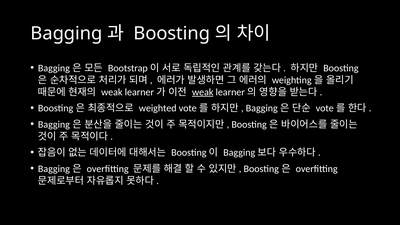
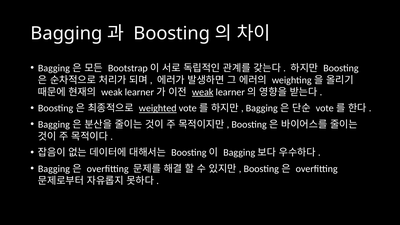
weighted underline: none -> present (158, 108)
